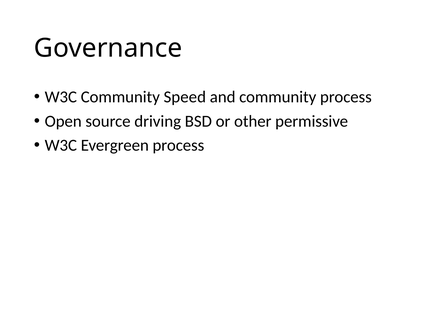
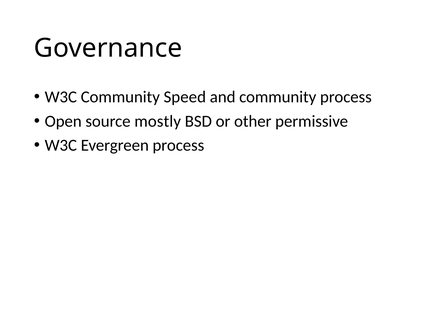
driving: driving -> mostly (158, 121)
